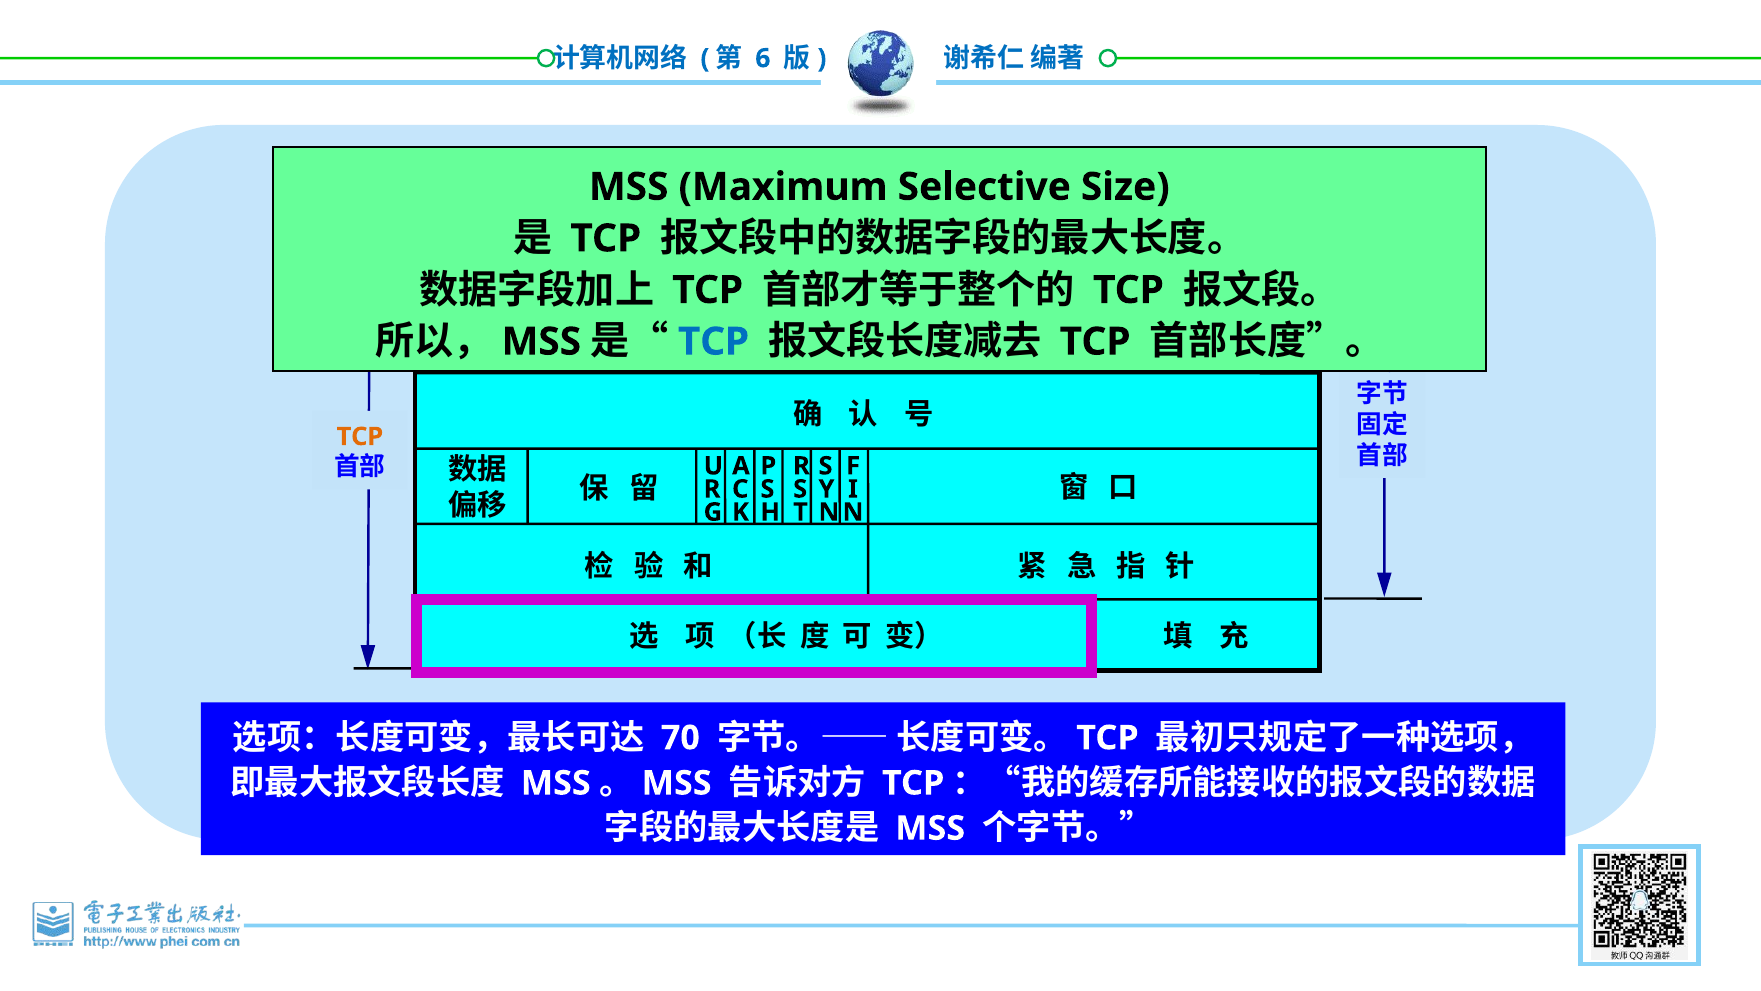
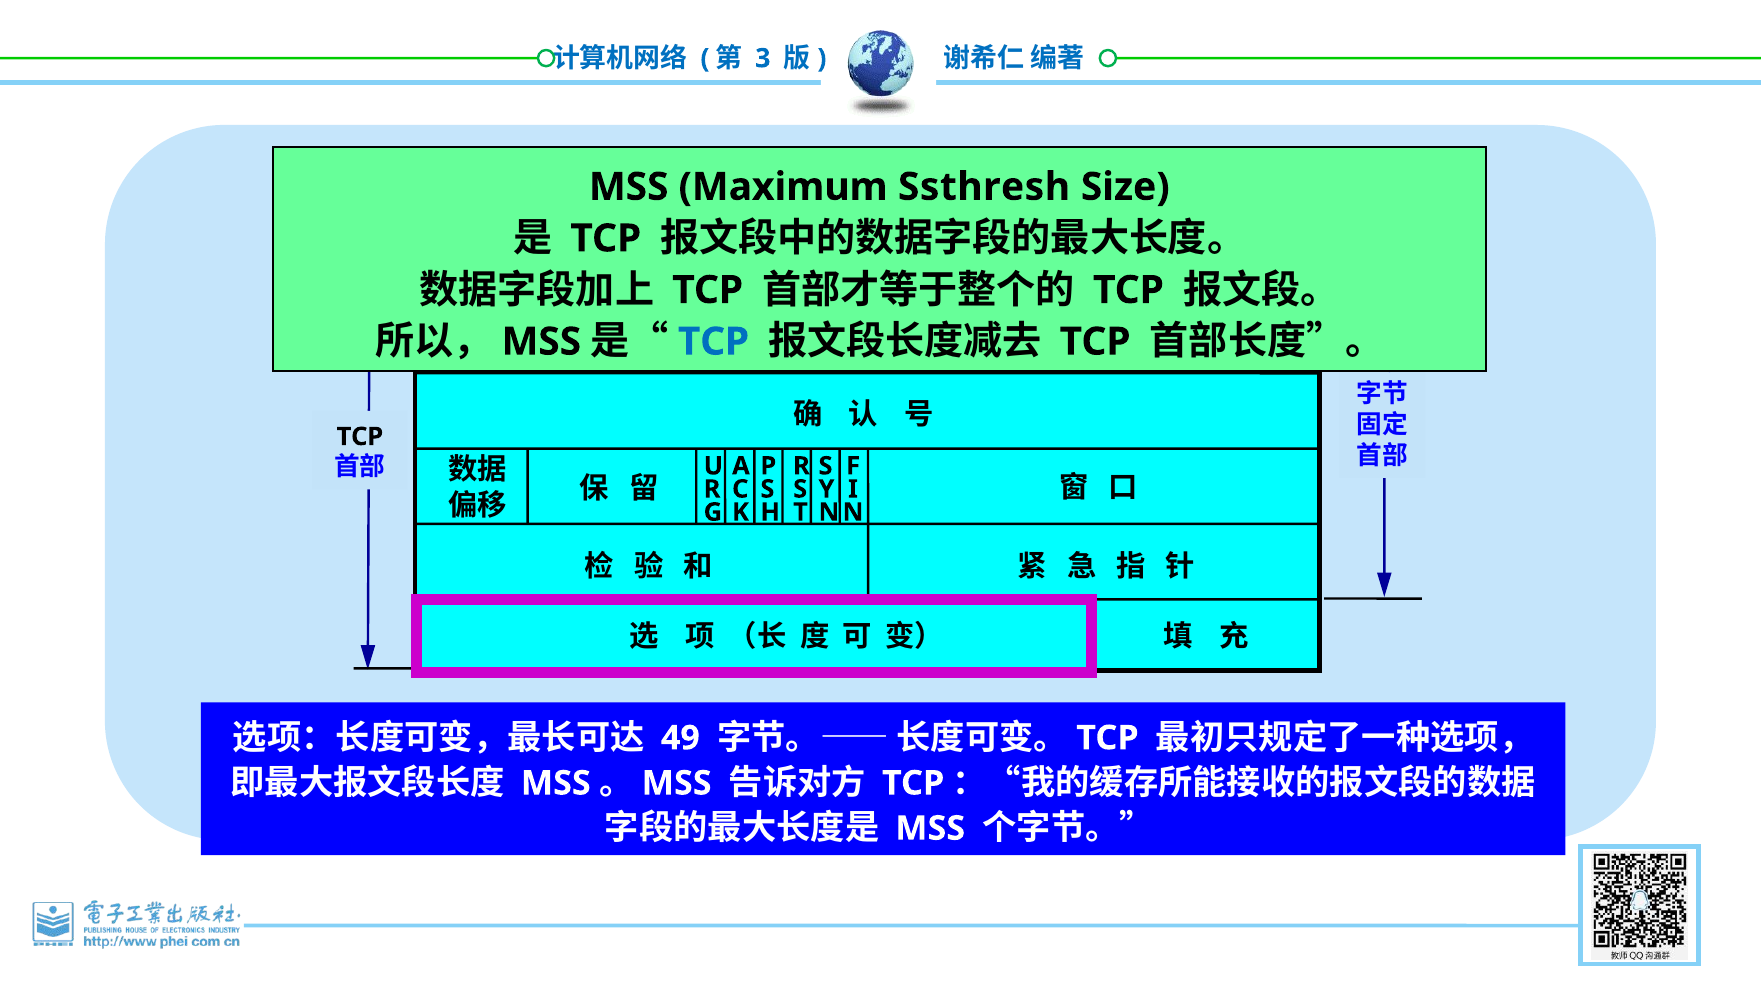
6: 6 -> 3 (763, 58)
Selective: Selective -> Ssthresh (984, 187)
TCP colour: orange -> black (360, 436)
70: 70 -> 49 (680, 738)
